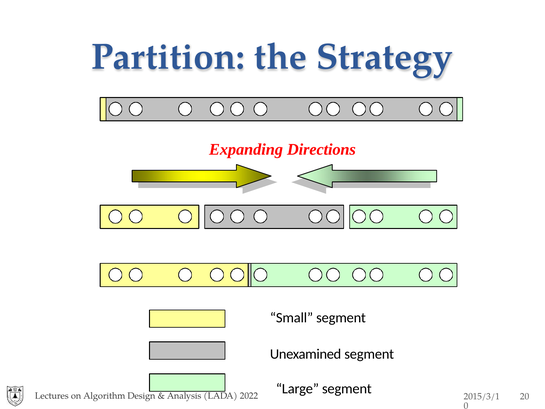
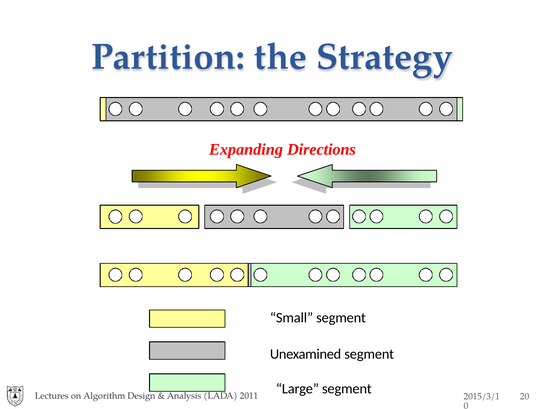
2022: 2022 -> 2011 (249, 396)
